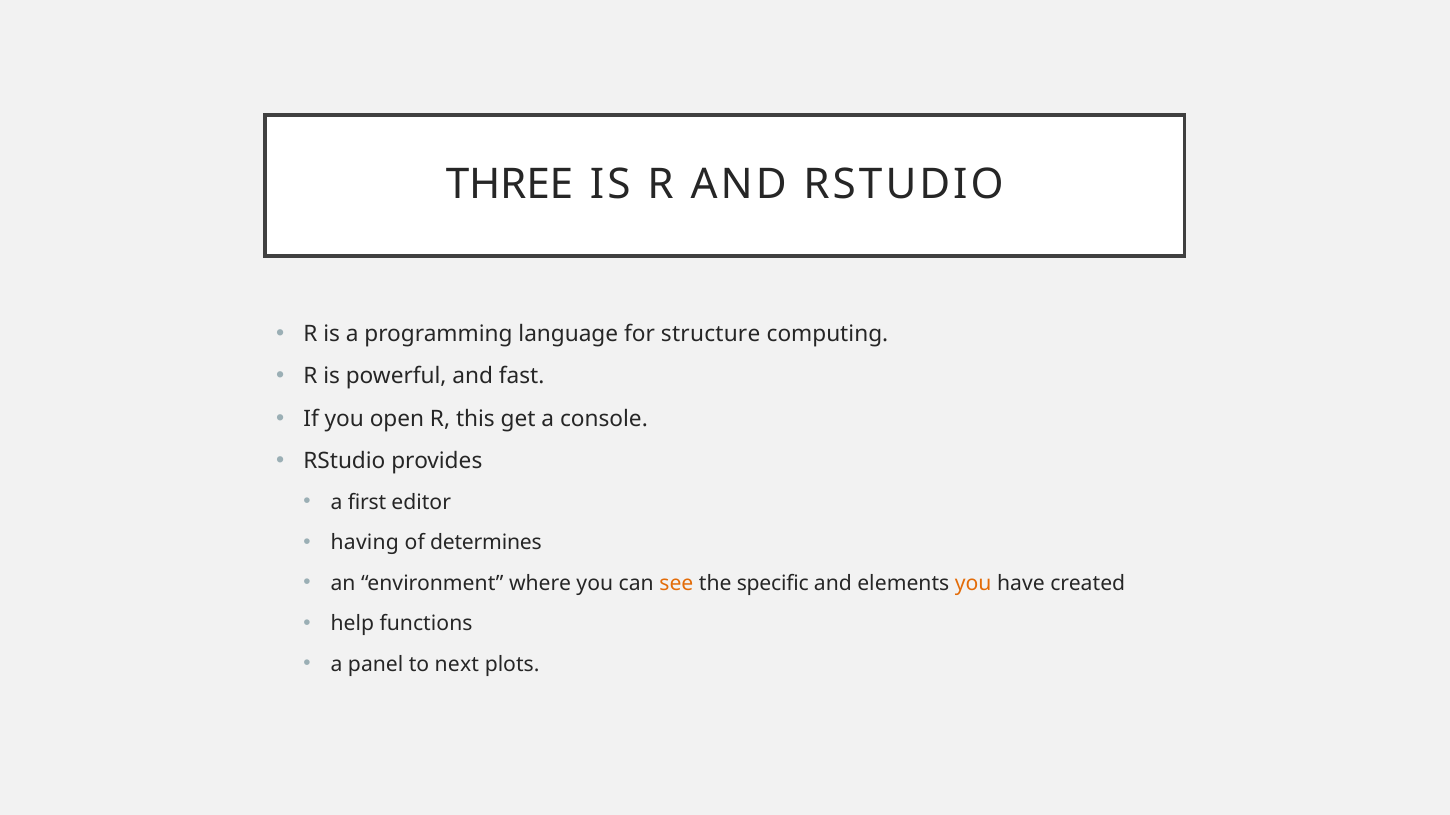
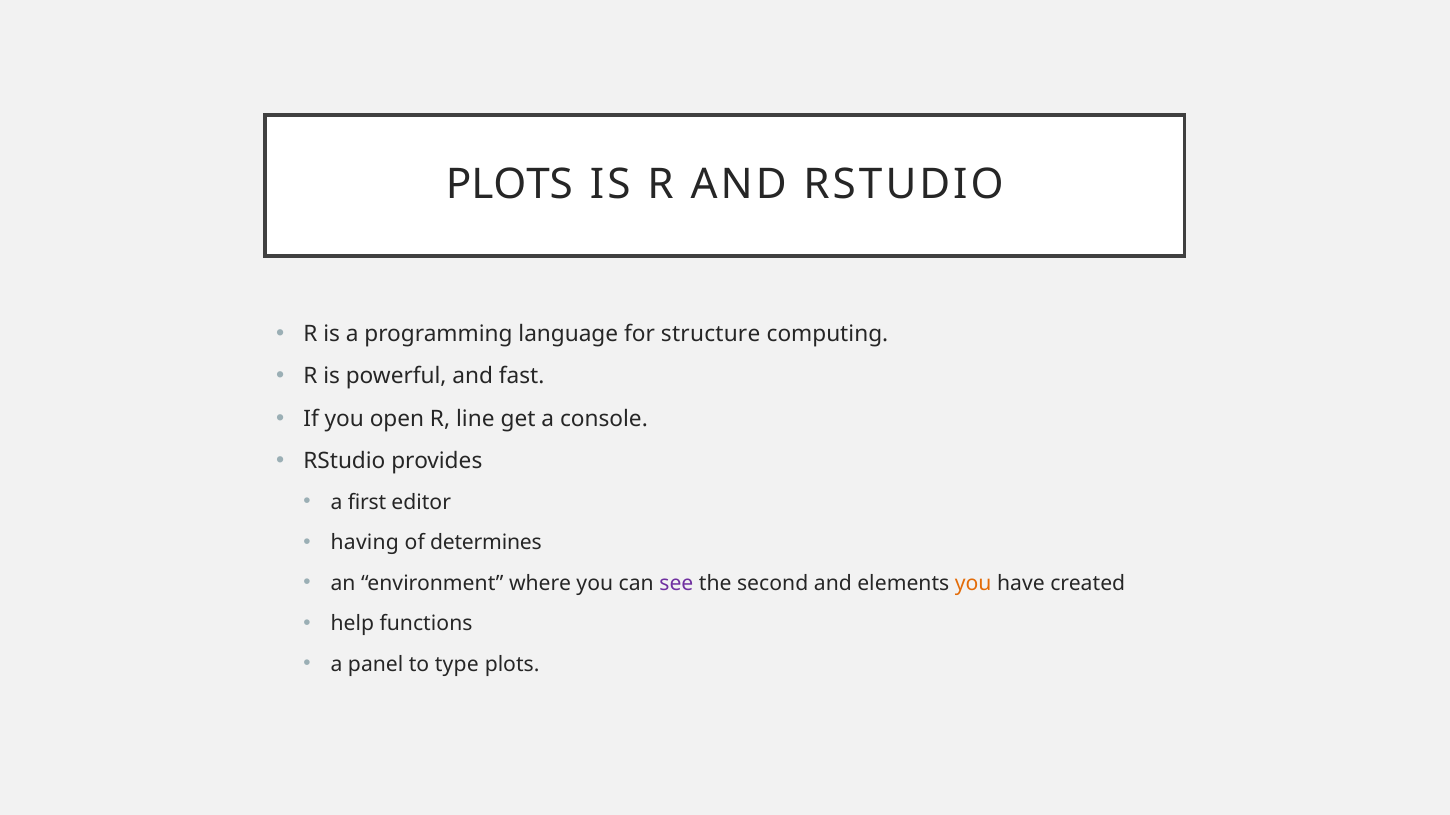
THREE: THREE -> PLOTS (509, 185)
this: this -> line (475, 419)
see colour: orange -> purple (676, 584)
specific: specific -> second (773, 584)
next: next -> type (457, 665)
